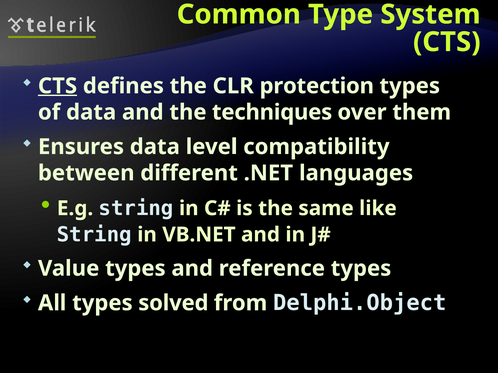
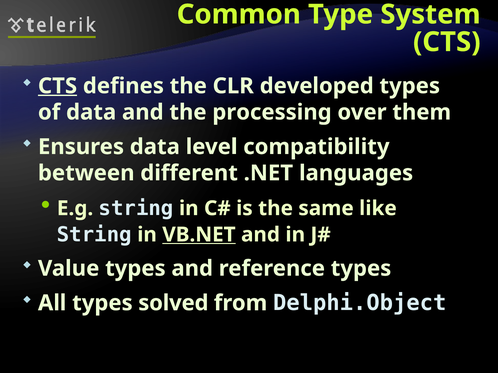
protection: protection -> developed (317, 86)
techniques: techniques -> processing (272, 112)
VB.NET underline: none -> present (199, 235)
